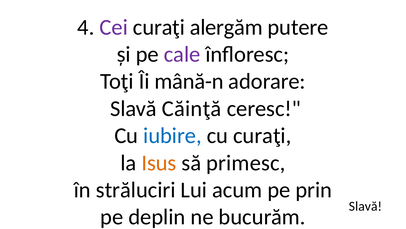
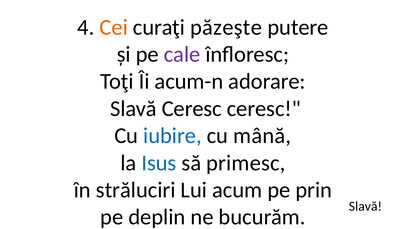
Cei colour: purple -> orange (114, 27)
alergăm: alergăm -> păzeşte (226, 27)
mână-n: mână-n -> acum-n (189, 81)
Slavă Căinţă: Căinţă -> Ceresc (192, 108)
cu curaţi: curaţi -> mână (262, 135)
Isus colour: orange -> blue (159, 162)
